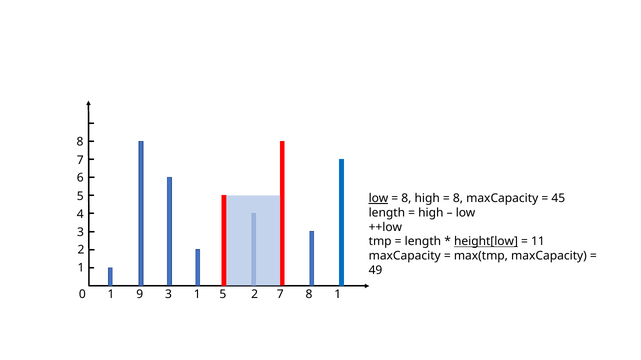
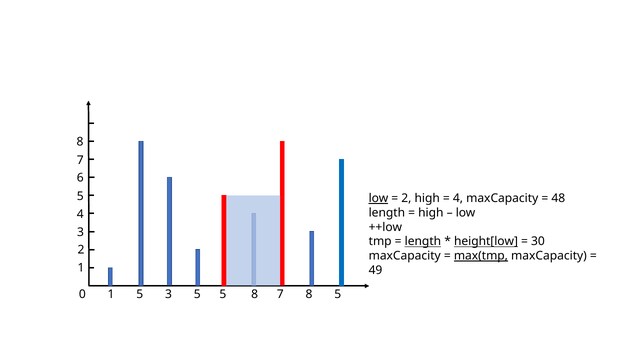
8: 8 -> 2 (406, 199)
8: 8 -> 4 (458, 199)
45: 45 -> 48 (558, 199)
length underline: none -> present (423, 242)
11: 11 -> 30 (538, 242)
max(tmp underline: none -> present (481, 256)
1 9: 9 -> 5 (140, 295)
3 1: 1 -> 5 (197, 295)
2: 2 -> 8 (255, 295)
8 1: 1 -> 5 (338, 295)
